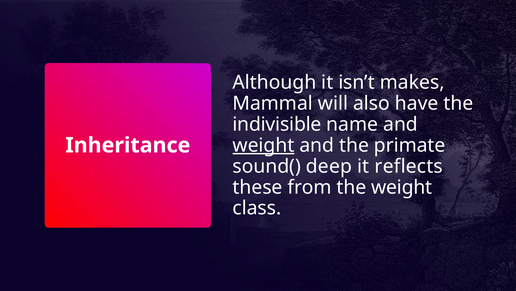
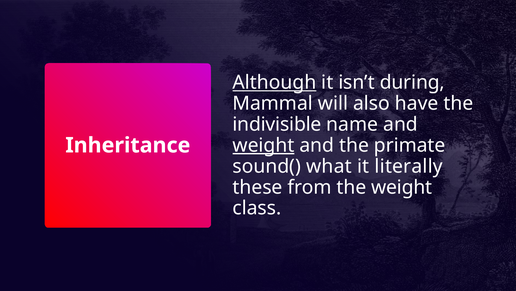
Although underline: none -> present (274, 82)
makes: makes -> during (412, 82)
deep: deep -> what (329, 166)
reflects: reflects -> literally (409, 166)
